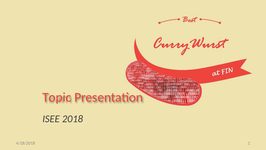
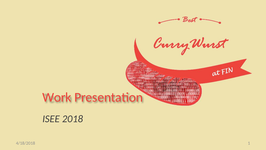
Topic: Topic -> Work (57, 97)
